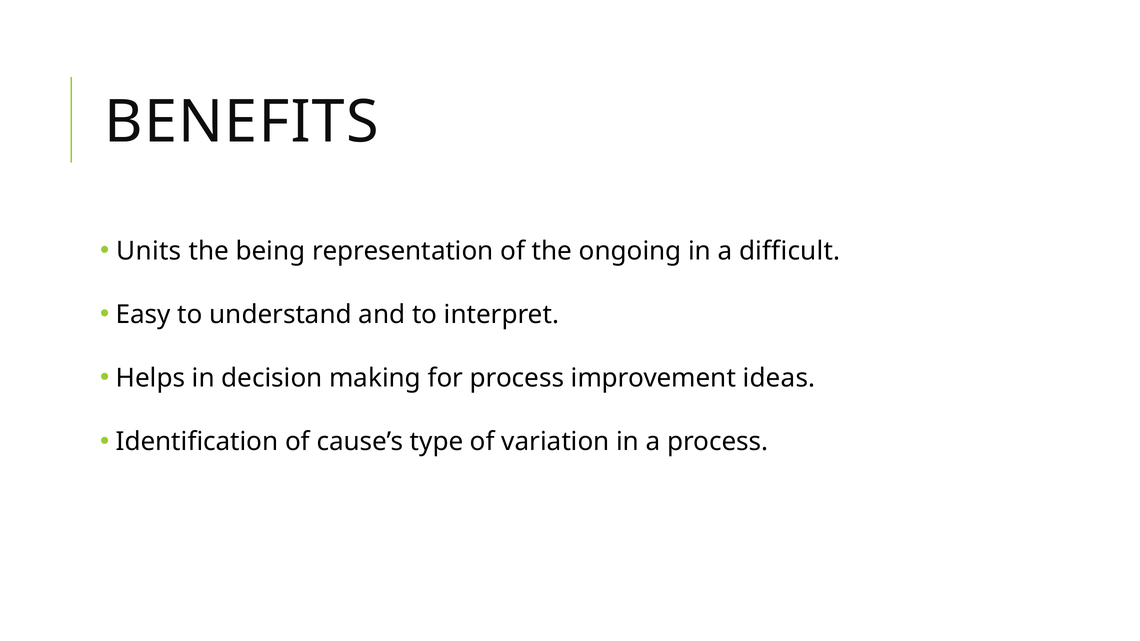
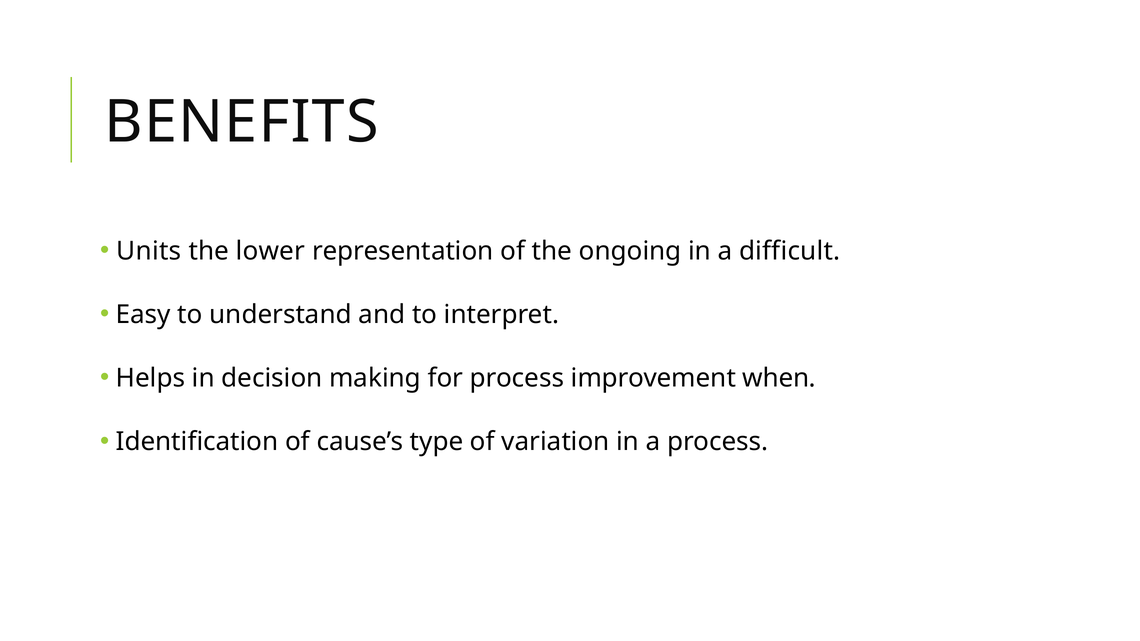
being: being -> lower (270, 251)
ideas: ideas -> when (779, 378)
